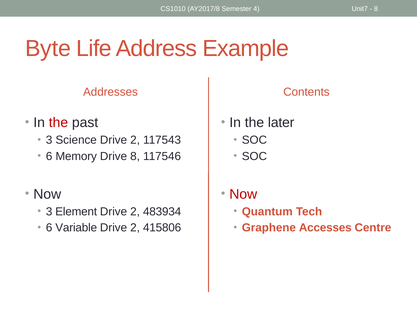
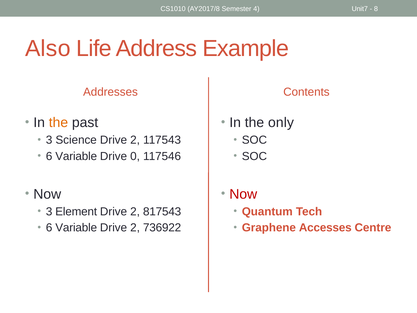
Byte: Byte -> Also (48, 49)
the colour: red -> orange (58, 123)
later: later -> only (281, 123)
Memory: Memory -> Variable (76, 156)
Drive 8: 8 -> 0 (135, 156)
483934: 483934 -> 817543 (162, 211)
415806: 415806 -> 736922 (162, 228)
